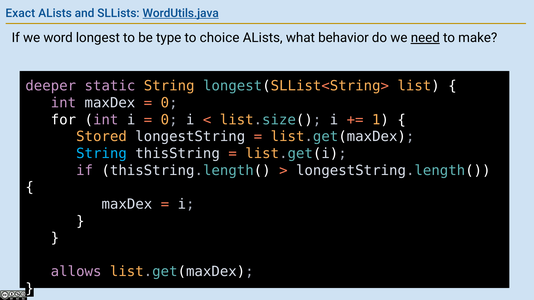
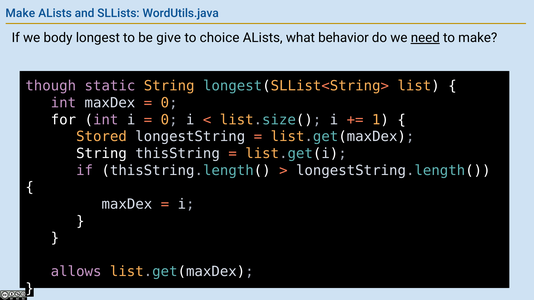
Exact: Exact -> Make (20, 13)
WordUtils.java underline: present -> none (181, 13)
word: word -> body (58, 38)
type: type -> give (169, 38)
deeper: deeper -> though (51, 86)
String colour: light blue -> white (101, 154)
